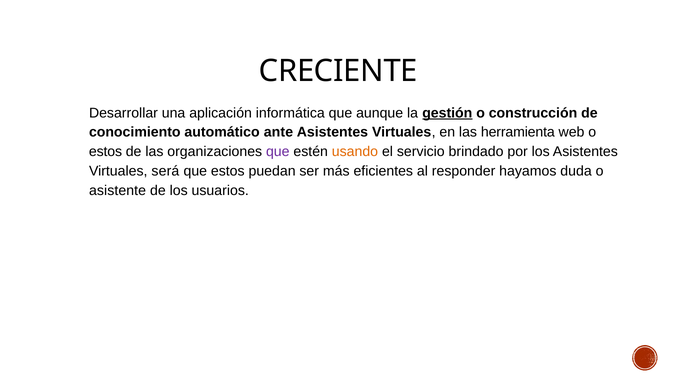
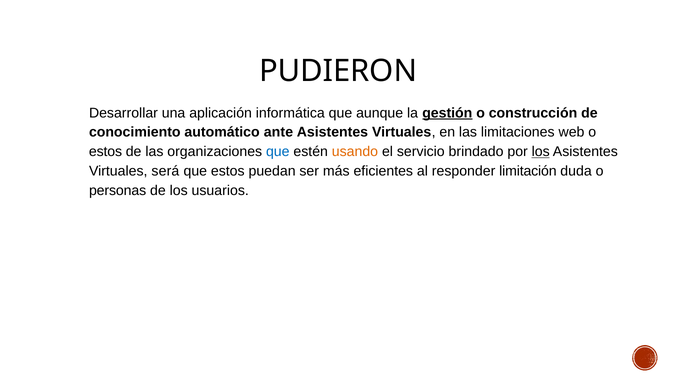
CRECIENTE: CRECIENTE -> PUDIERON (338, 71)
herramienta: herramienta -> limitaciones (518, 132)
que colour: purple -> blue (278, 152)
los underline: none -> present (541, 152)
hayamos: hayamos -> limitación (528, 171)
asistente: asistente -> personas (118, 191)
